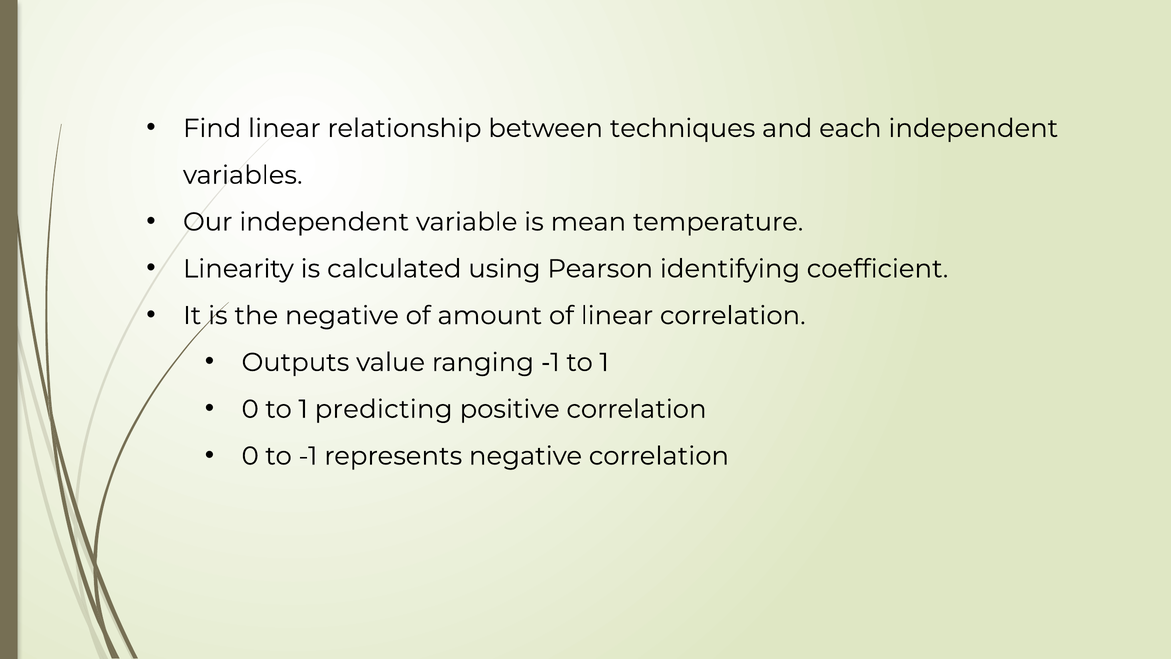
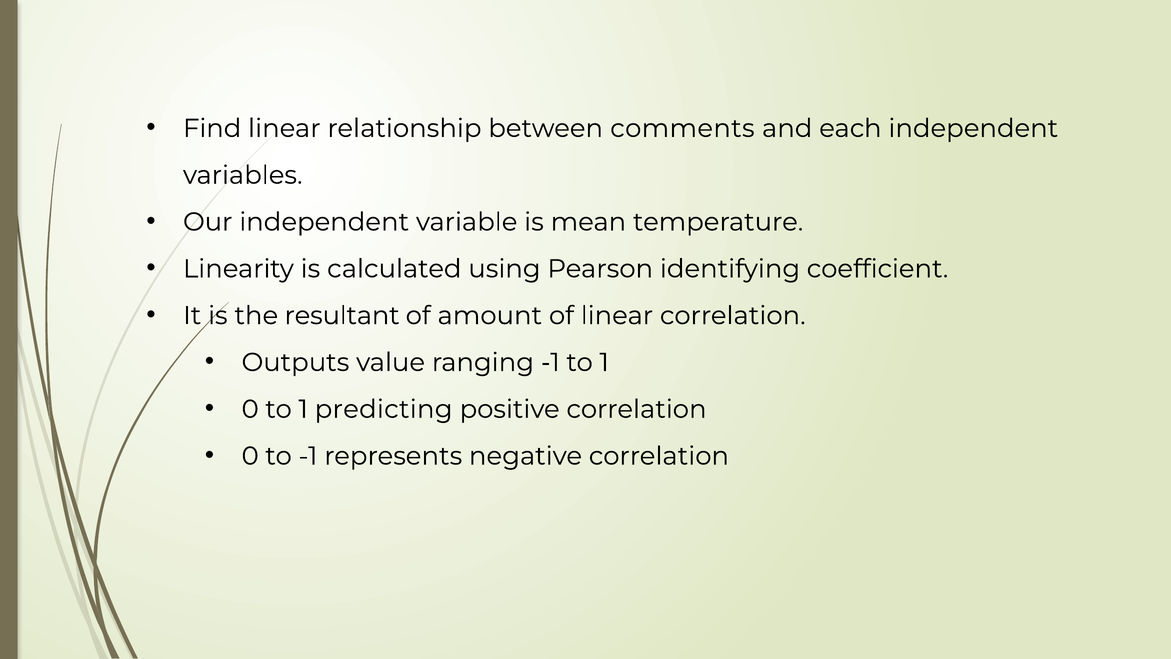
techniques: techniques -> comments (682, 128)
the negative: negative -> resultant (342, 315)
